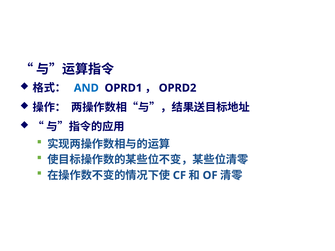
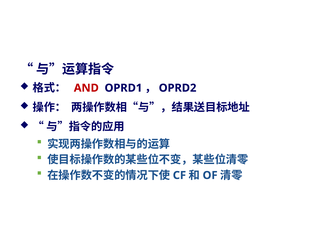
AND colour: blue -> red (86, 88)
